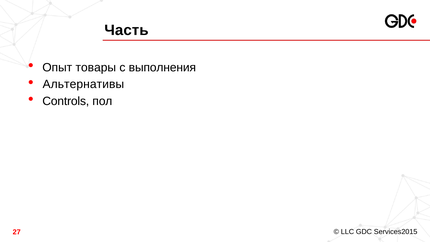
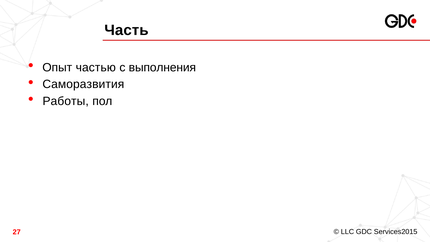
товары: товары -> частью (96, 68)
Альтернативы: Альтернативы -> Саморазвития (83, 84)
Controls: Controls -> Работы (66, 101)
